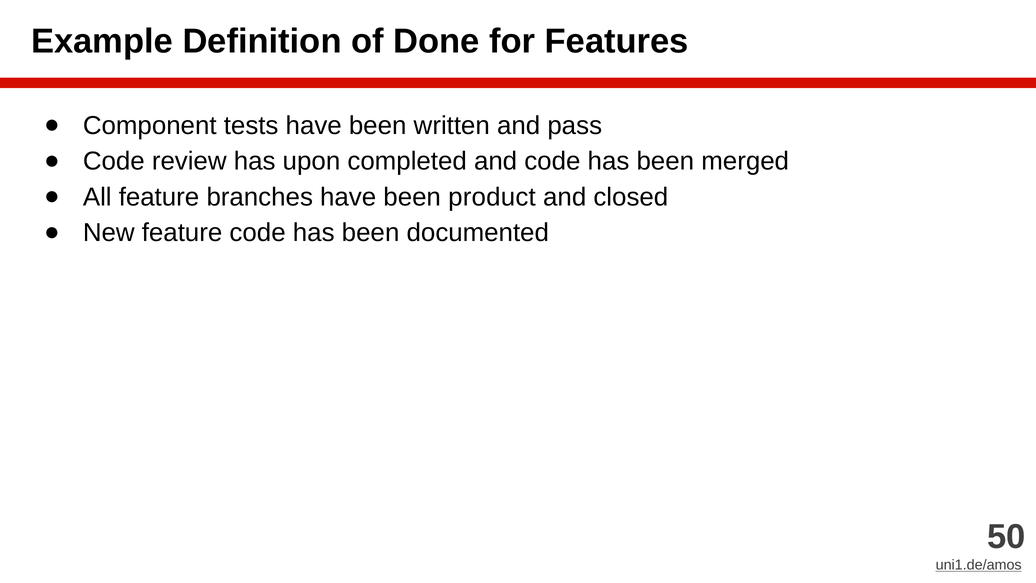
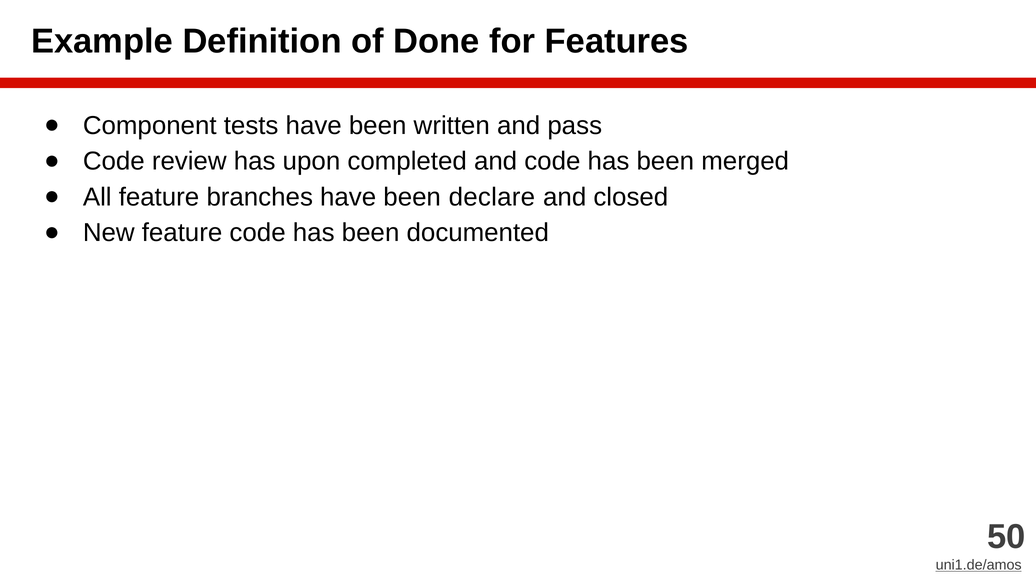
product: product -> declare (492, 197)
